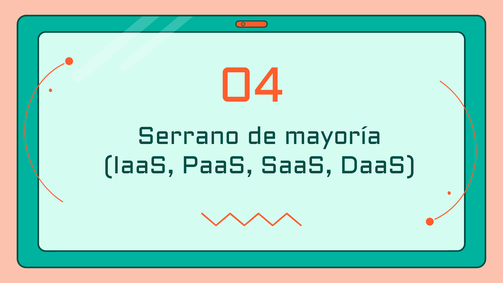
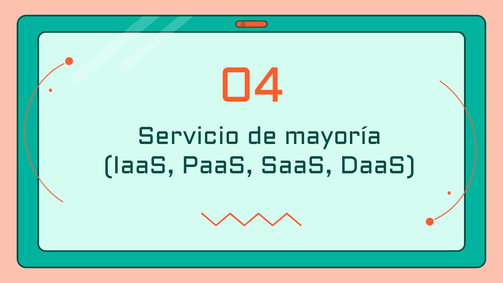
Serrano: Serrano -> Servicio (189, 136)
